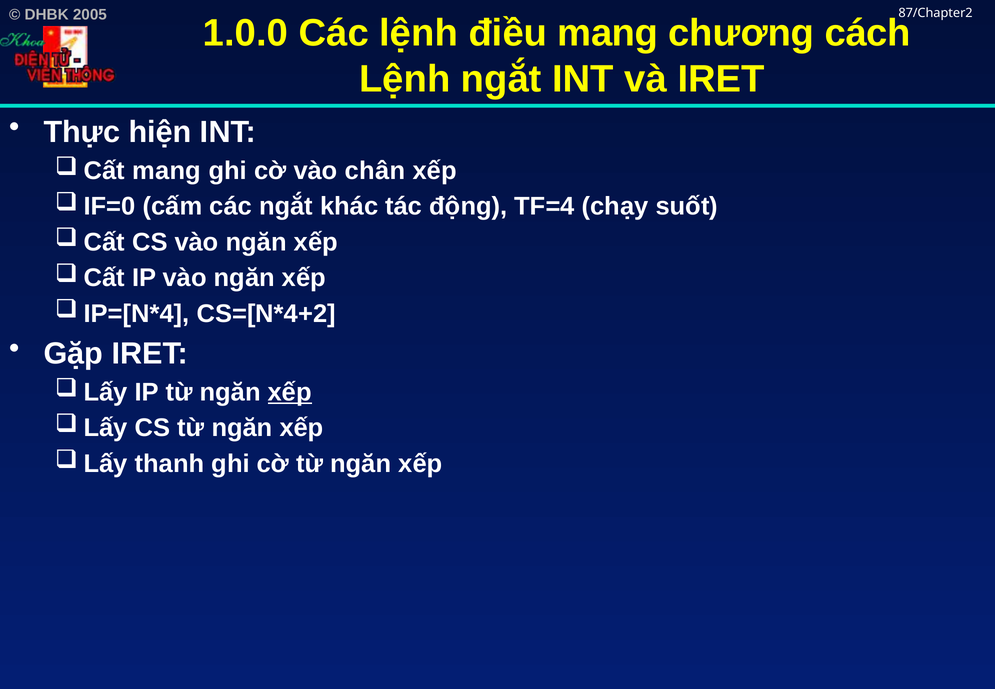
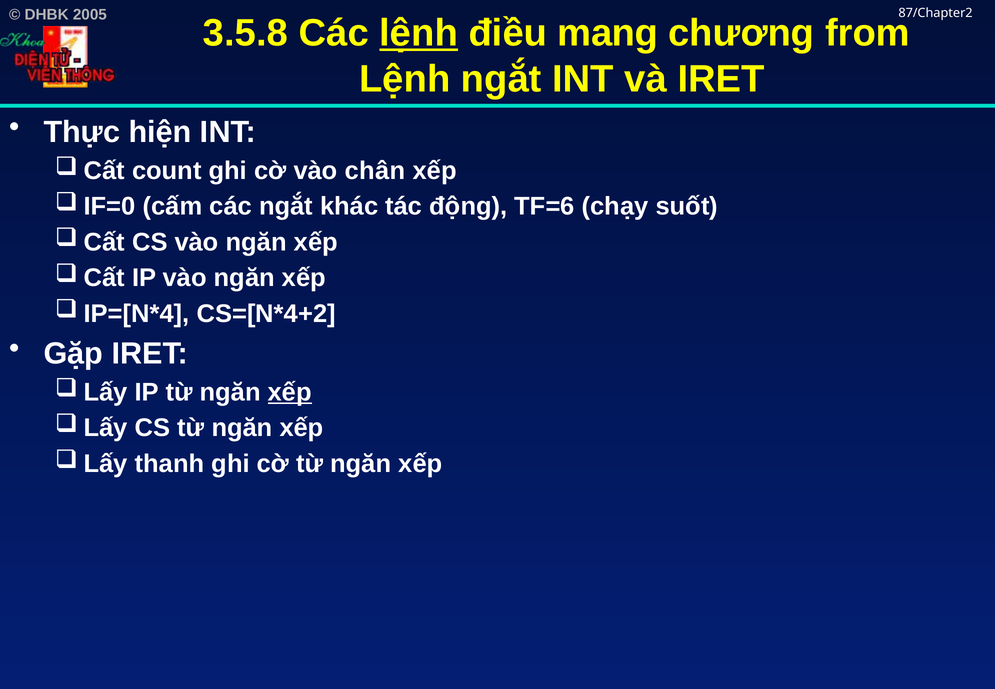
1.0.0: 1.0.0 -> 3.5.8 (245, 33)
lệnh underline: none -> present (419, 33)
cách: cách -> from (867, 33)
mang: mang -> count (167, 171)
TF=4: TF=4 -> TF=6 (545, 206)
